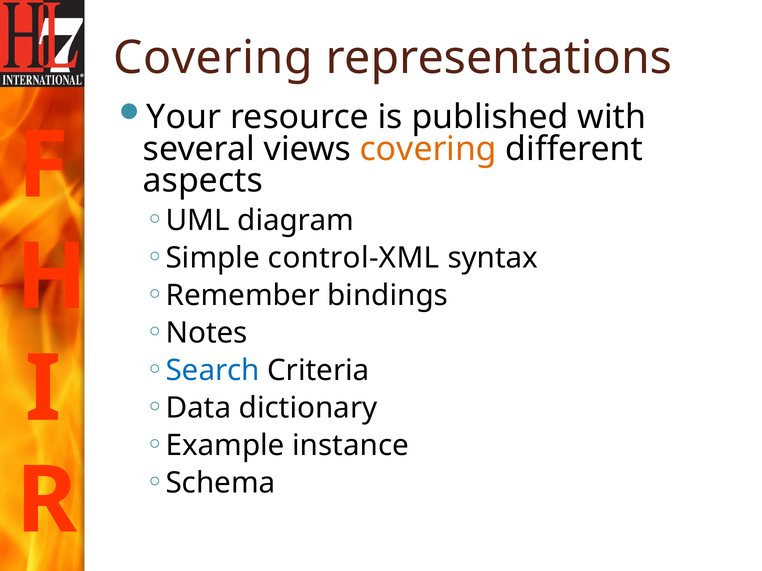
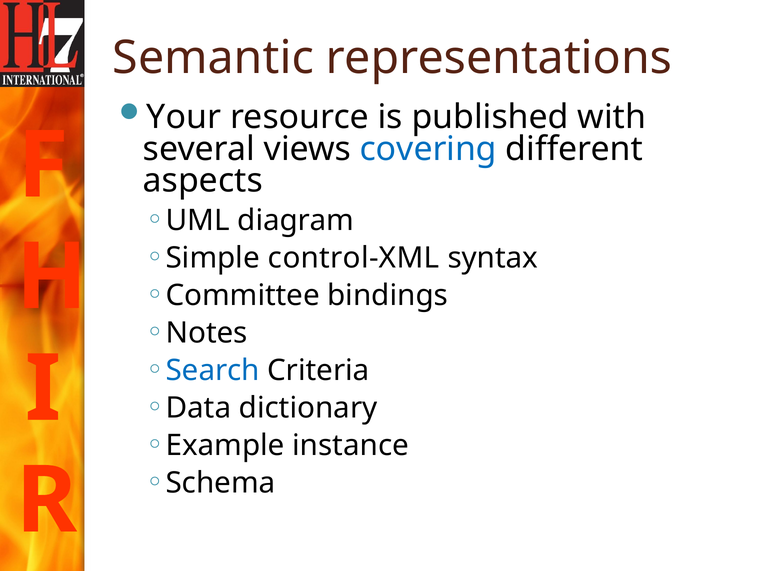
Covering: Covering -> Semantic (213, 58)
covering colour: orange -> blue (428, 149)
Remember: Remember -> Committee (243, 296)
